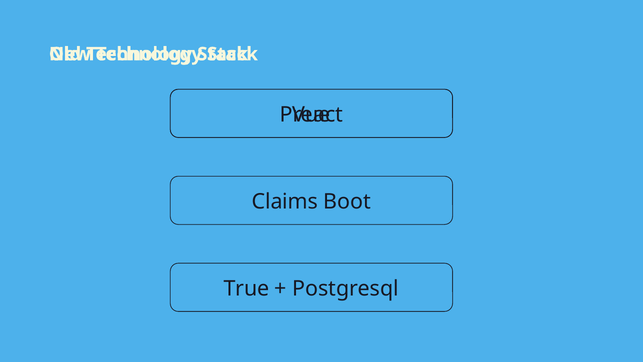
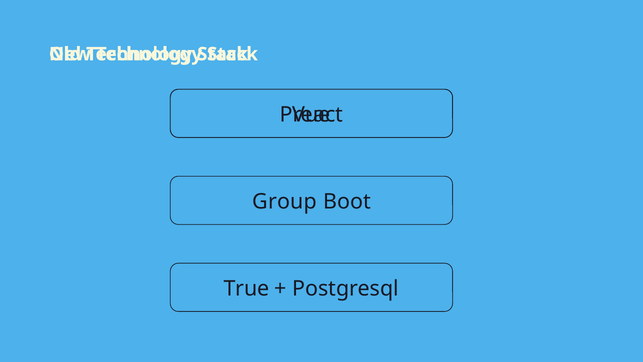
Claims: Claims -> Group (285, 202)
